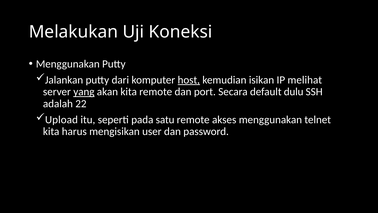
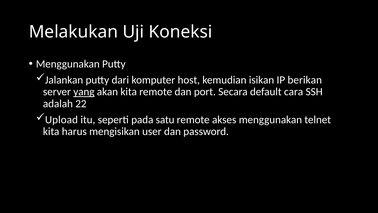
host underline: present -> none (189, 80)
melihat: melihat -> berikan (305, 80)
dulu: dulu -> cara (294, 92)
